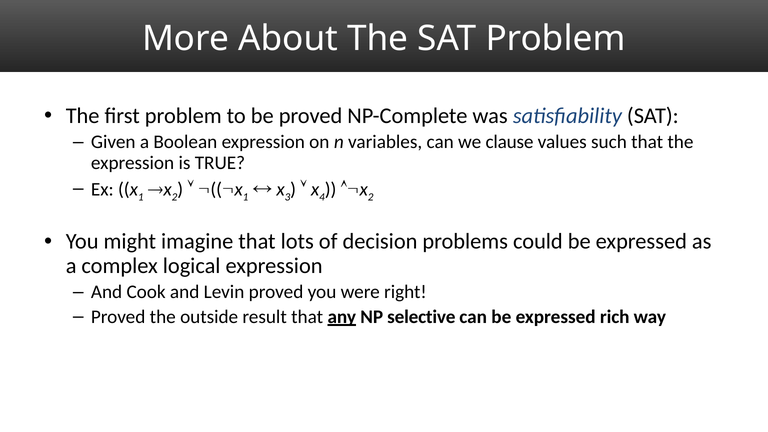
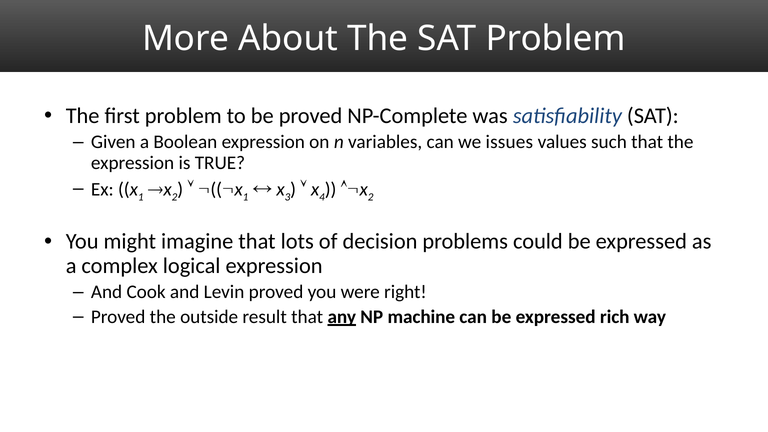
clause: clause -> issues (509, 142)
selective: selective -> machine (421, 317)
